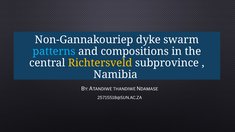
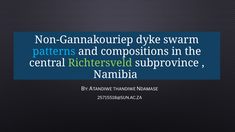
Richtersveld colour: yellow -> light green (100, 63)
